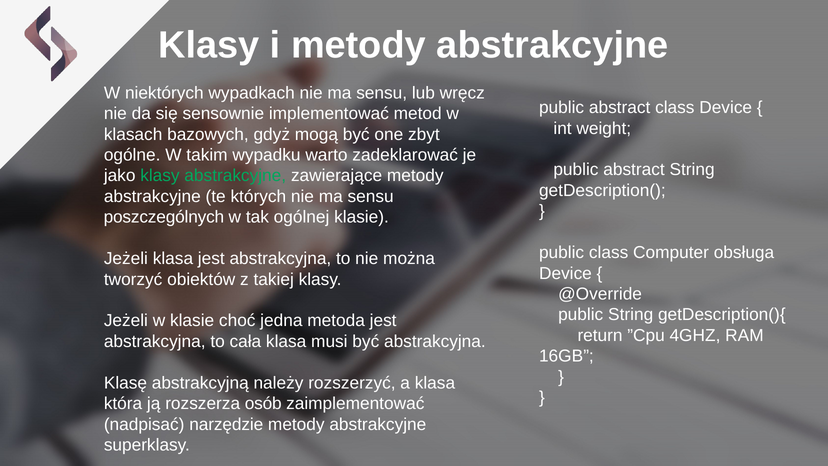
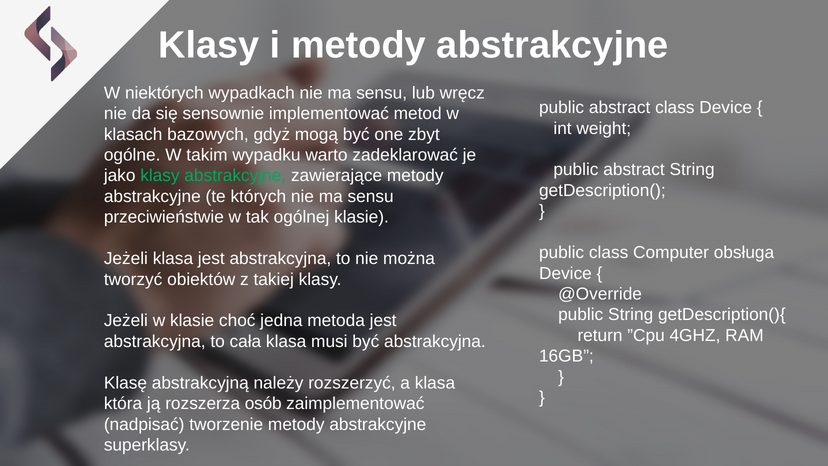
poszczególnych: poszczególnych -> przeciwieństwie (164, 217)
narzędzie: narzędzie -> tworzenie (226, 424)
